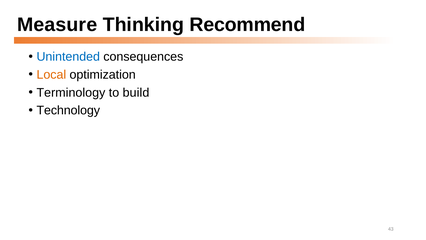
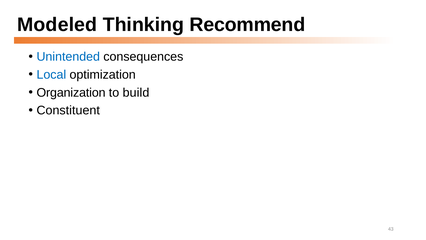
Measure: Measure -> Modeled (57, 25)
Local colour: orange -> blue (51, 75)
Terminology: Terminology -> Organization (71, 92)
Technology: Technology -> Constituent (68, 110)
